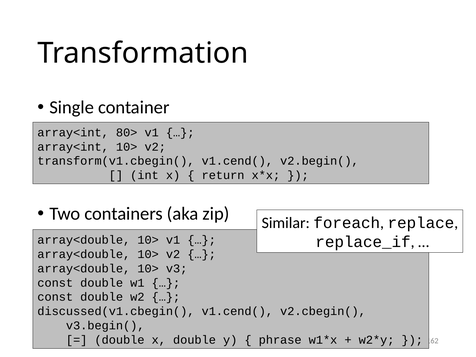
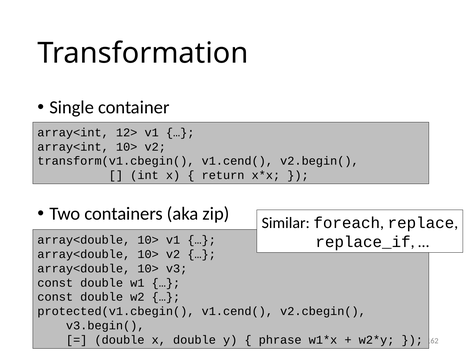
80>: 80> -> 12> (127, 132)
discussed(v1.cbegin(: discussed(v1.cbegin( -> protected(v1.cbegin( (116, 311)
